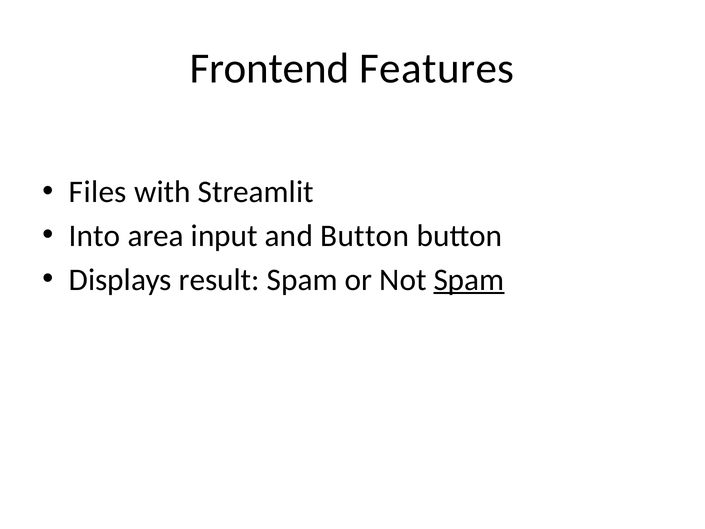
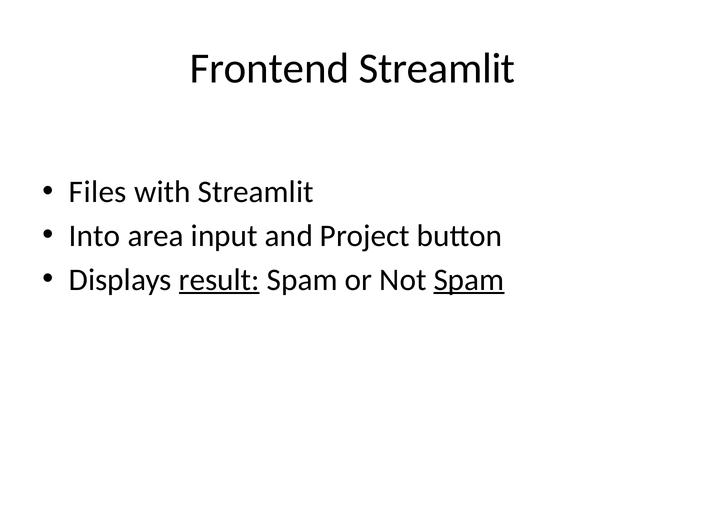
Frontend Features: Features -> Streamlit (437, 68)
and Button: Button -> Project (365, 236)
result underline: none -> present (219, 280)
